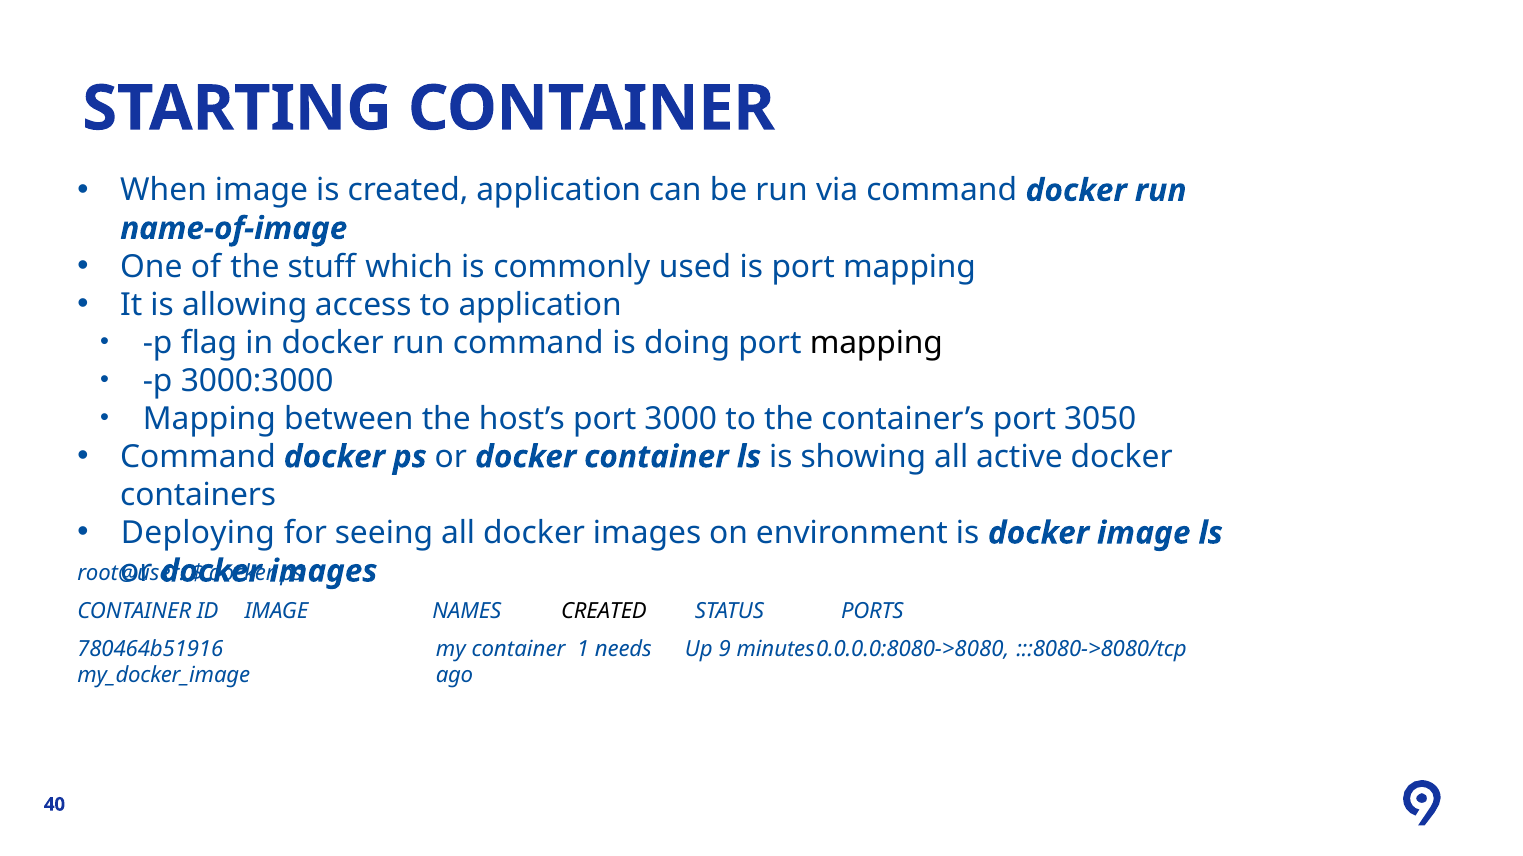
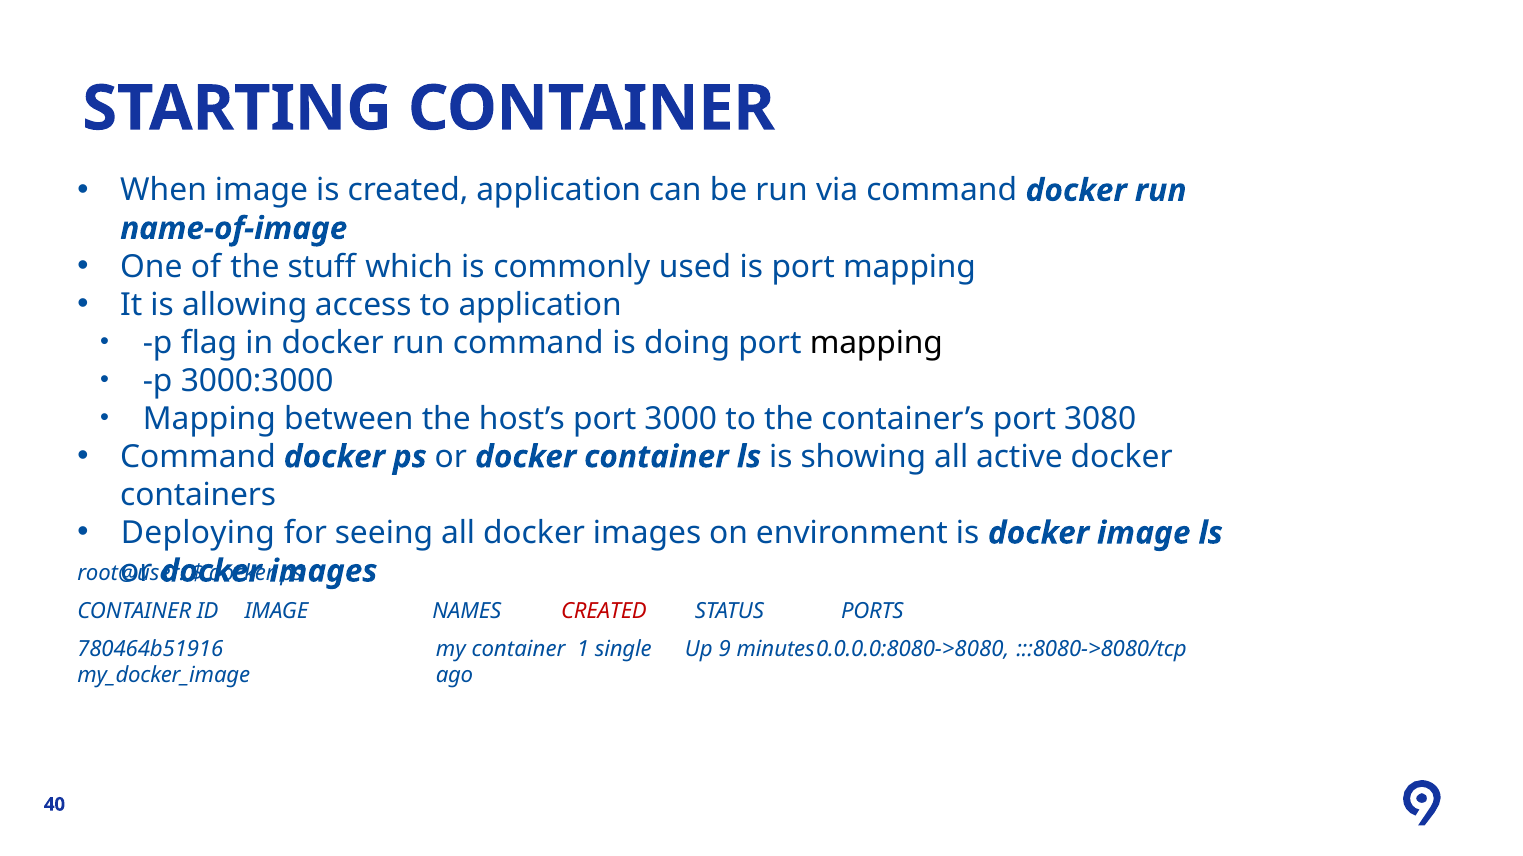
3050: 3050 -> 3080 (1100, 419)
CREATED colour: black -> red (604, 611)
needs: needs -> single (623, 649)
